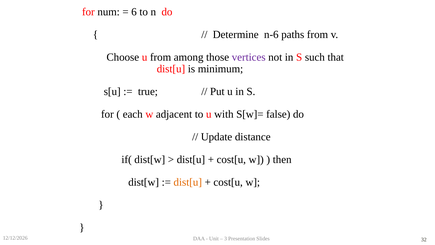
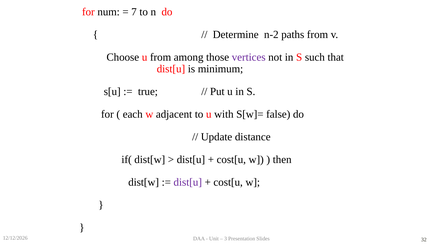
6: 6 -> 7 (134, 12)
n-6: n-6 -> n-2 (271, 35)
dist[u colour: orange -> purple (188, 182)
